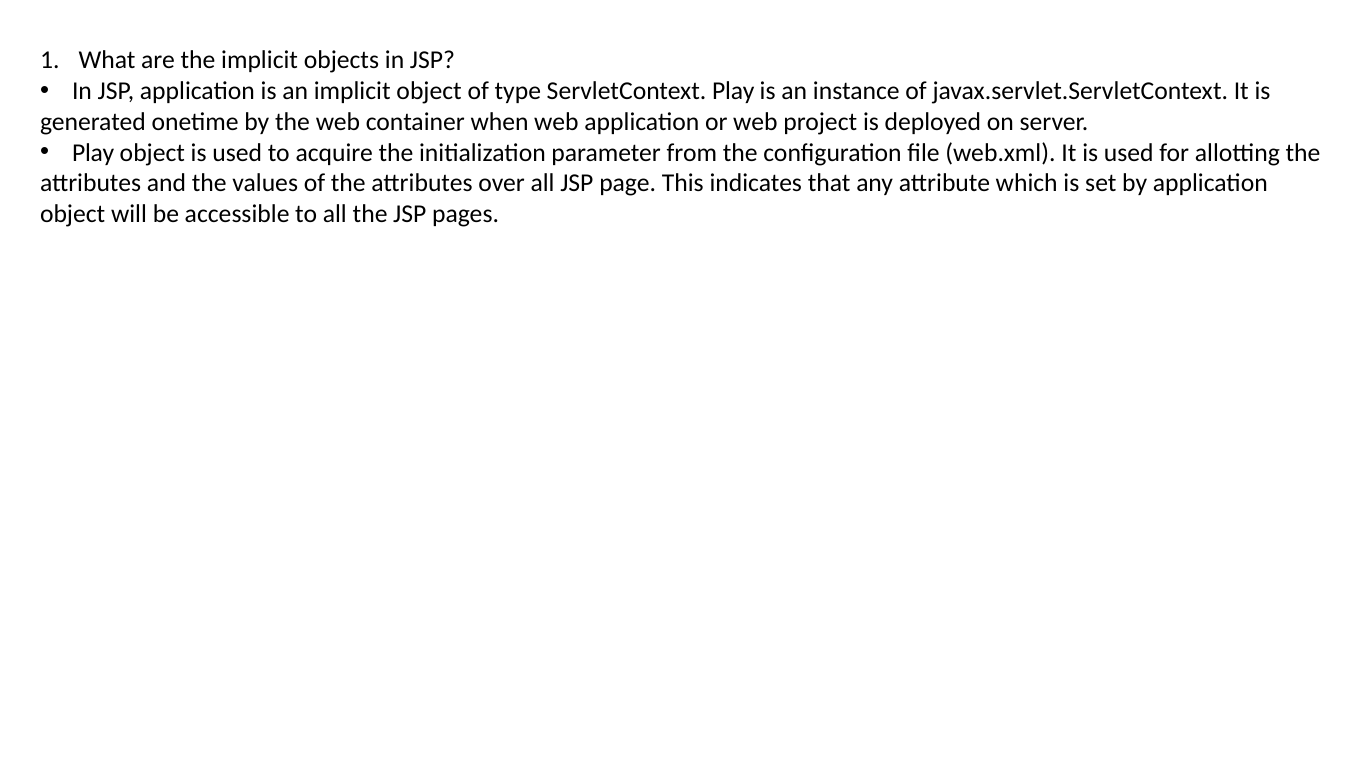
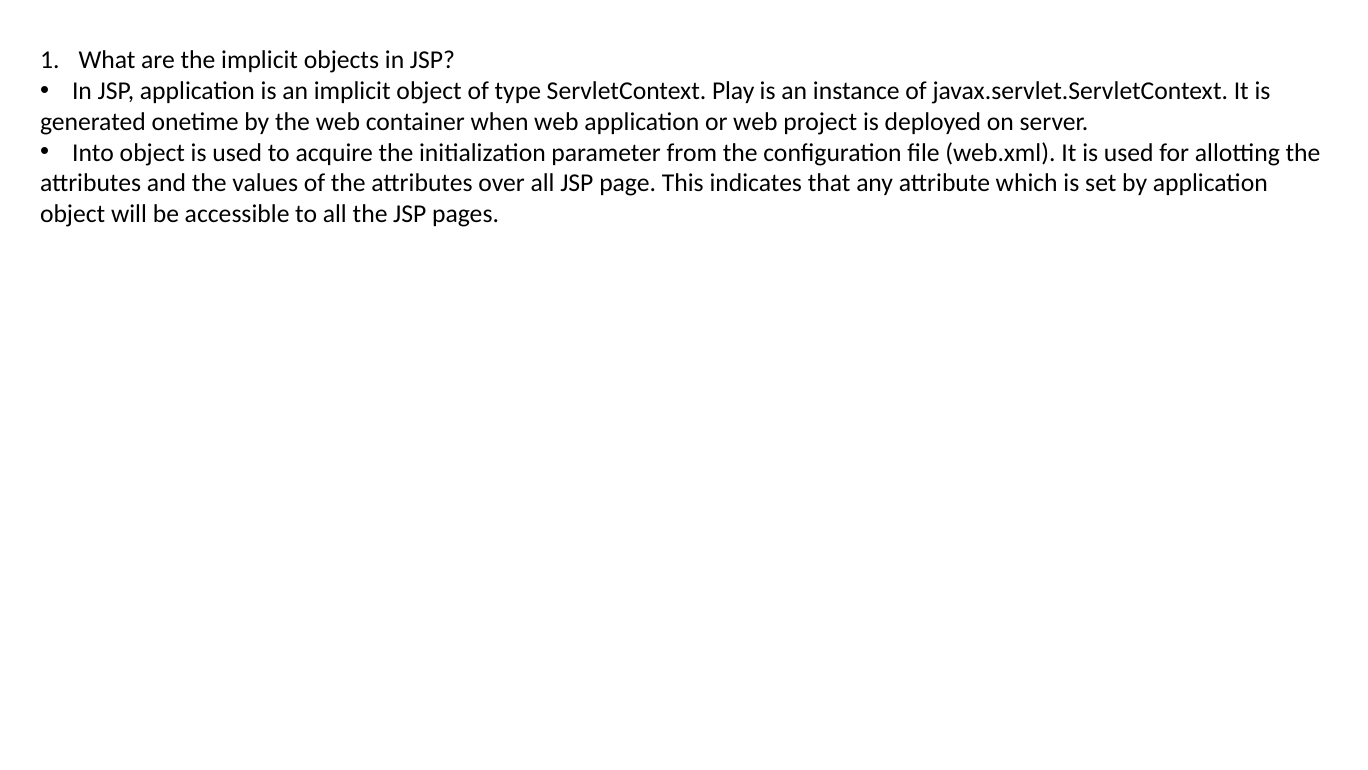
Play: Play -> Into (93, 153)
